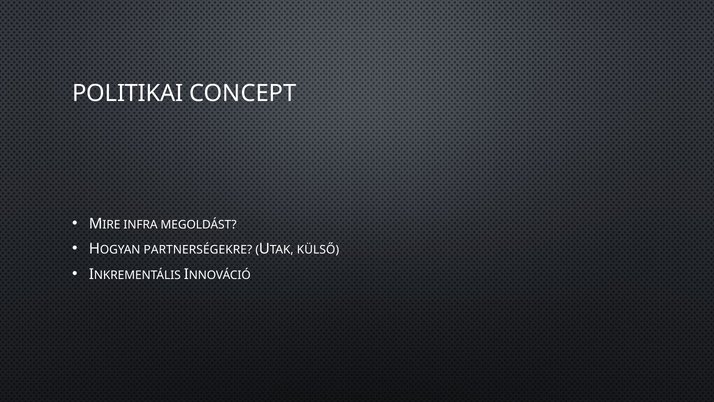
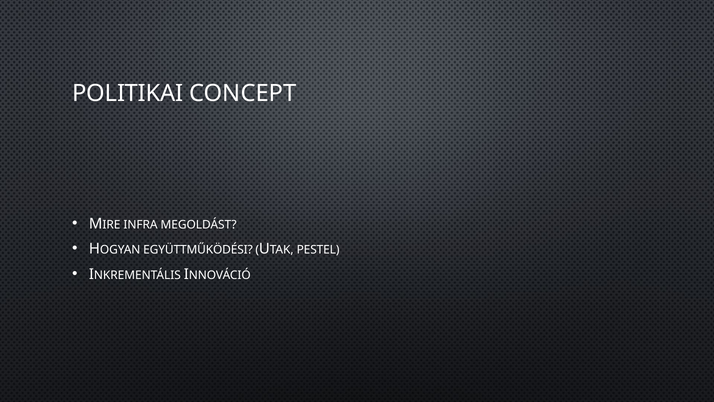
PARTNERSÉGEKRE: PARTNERSÉGEKRE -> EGYÜTTMŰKÖDÉSI (198, 250)
KÜLSŐ: KÜLSŐ -> PESTEL (318, 250)
